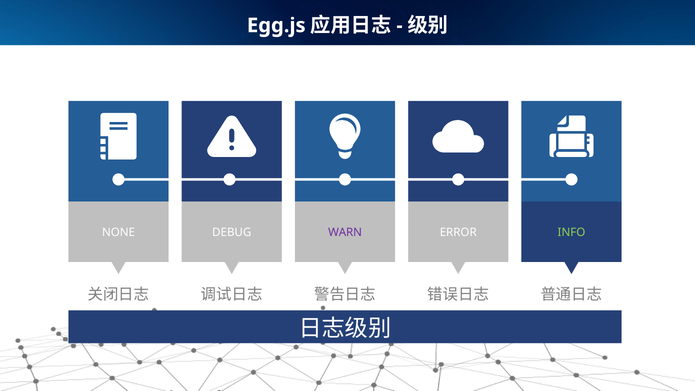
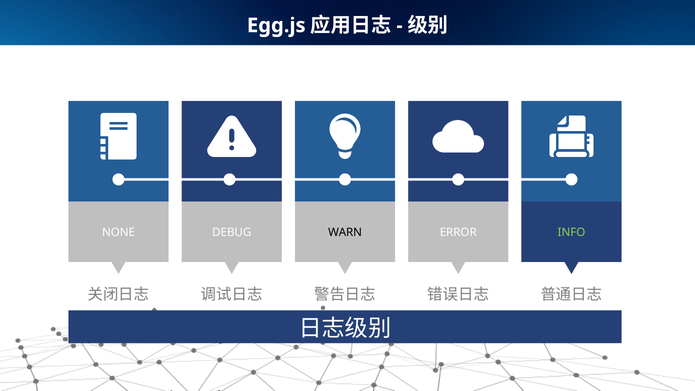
WARN colour: purple -> black (345, 233)
